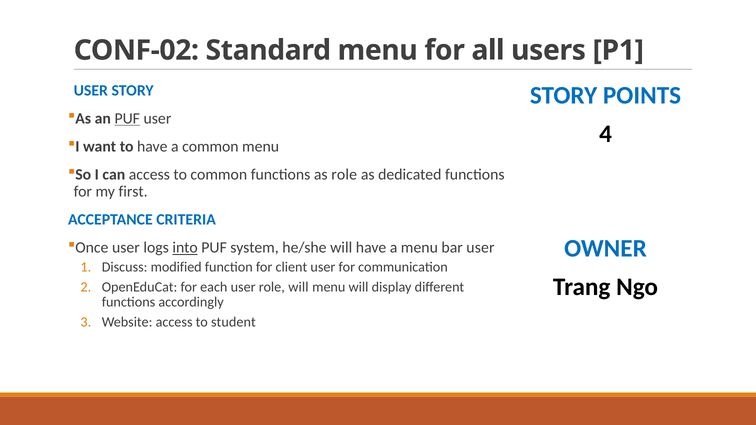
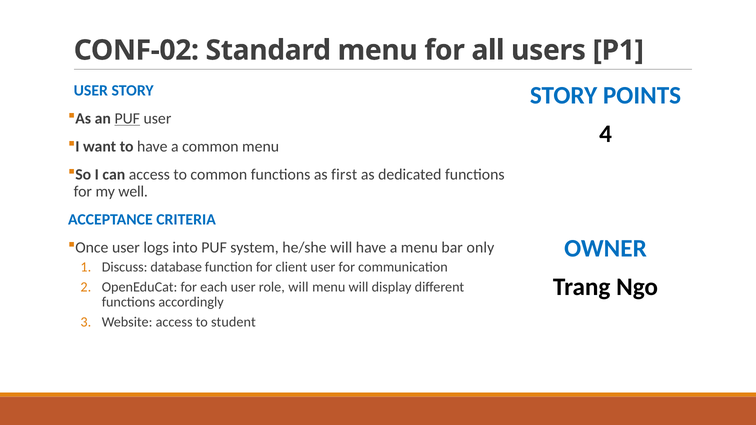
as role: role -> first (344, 175)
first: first -> well (133, 192)
into underline: present -> none (185, 248)
bar user: user -> only (480, 248)
modified: modified -> database (176, 267)
